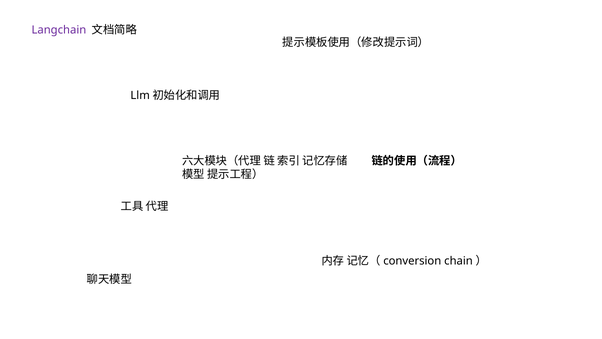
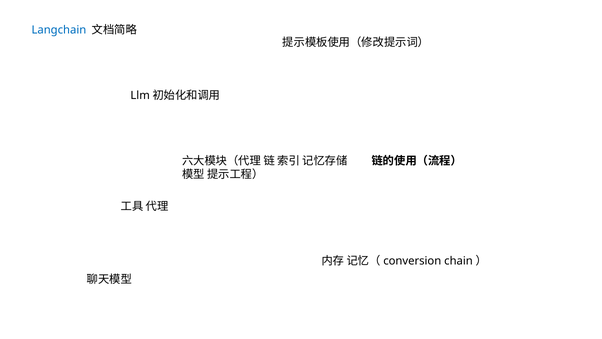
Langchain colour: purple -> blue (59, 30)
